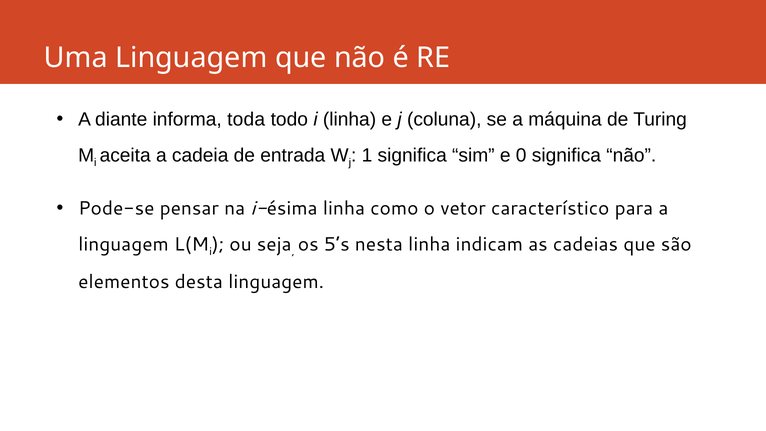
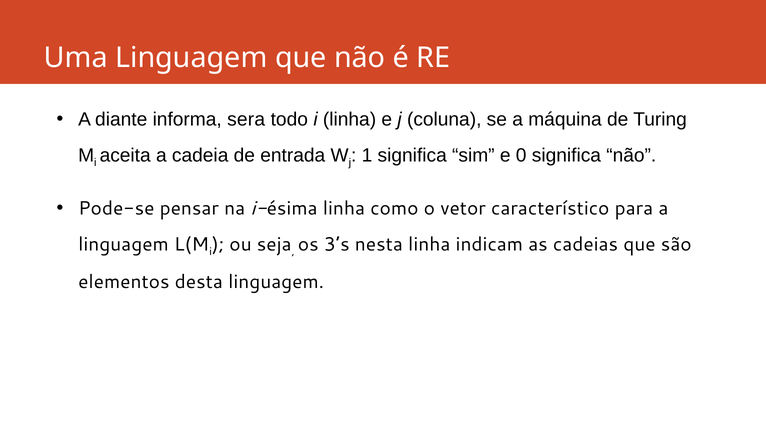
toda: toda -> sera (246, 119)
5’s: 5’s -> 3’s (337, 244)
